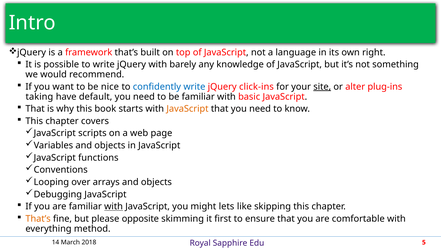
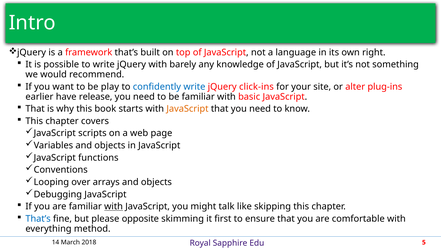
nice: nice -> play (110, 87)
site underline: present -> none (322, 87)
taking: taking -> earlier (39, 97)
default: default -> release (96, 97)
lets: lets -> talk (227, 207)
That’s colour: orange -> blue (38, 219)
